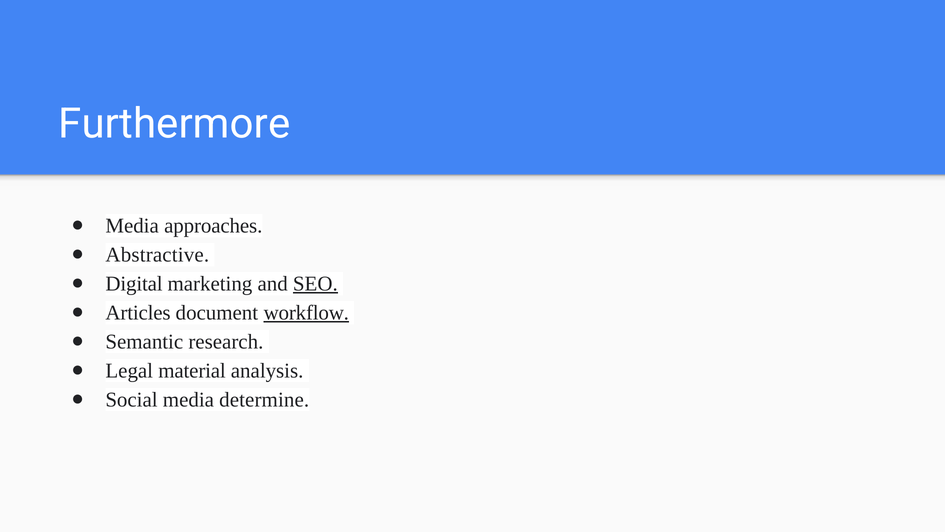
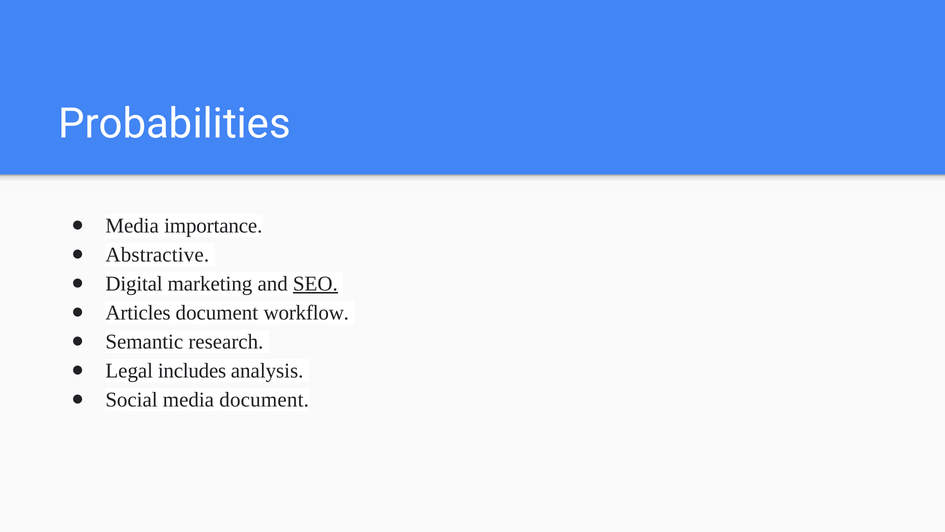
Furthermore: Furthermore -> Probabilities (174, 124)
approaches: approaches -> importance (213, 226)
workflow underline: present -> none (306, 312)
material: material -> includes (192, 370)
media determine: determine -> document (264, 399)
